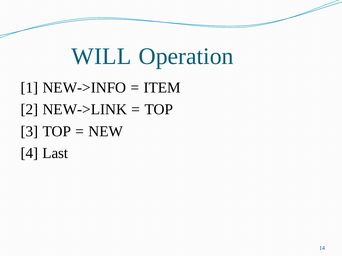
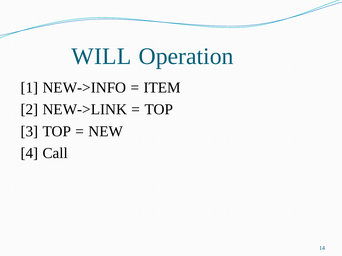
Last: Last -> Call (55, 154)
